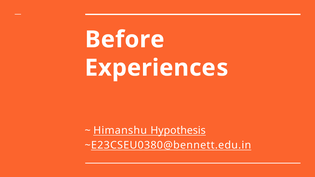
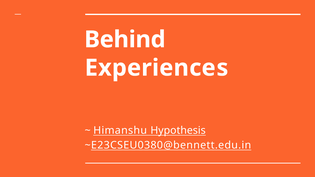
Before: Before -> Behind (125, 40)
